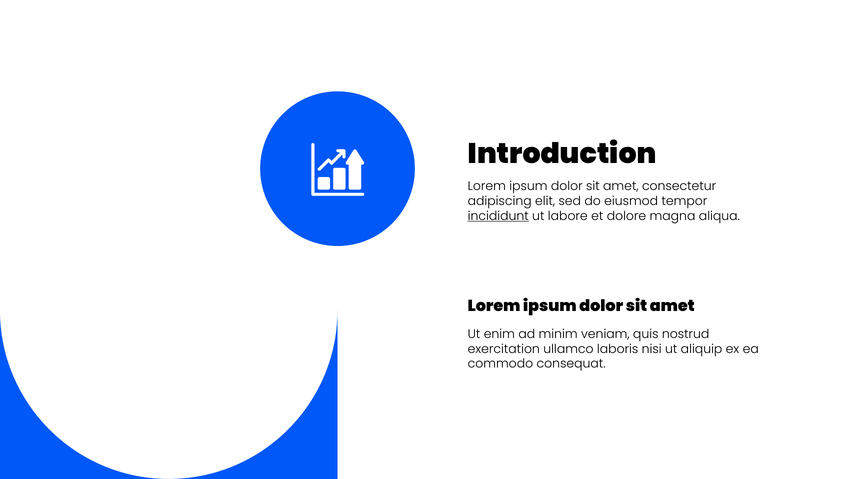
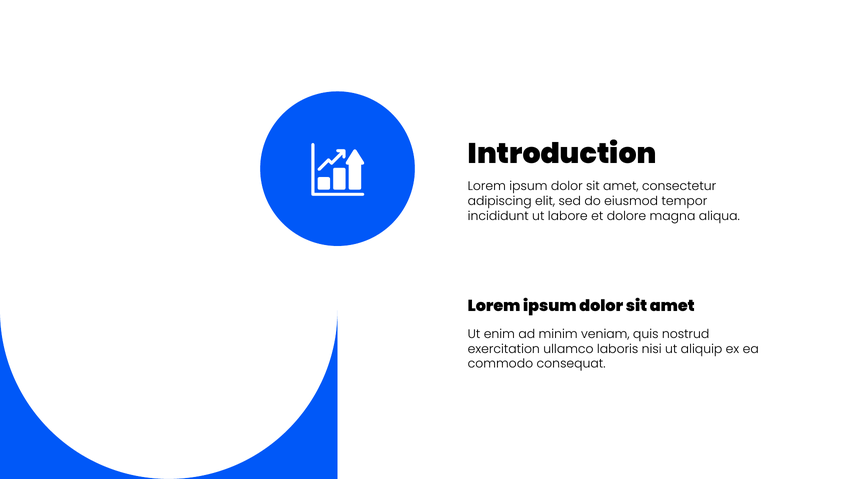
incididunt underline: present -> none (498, 216)
